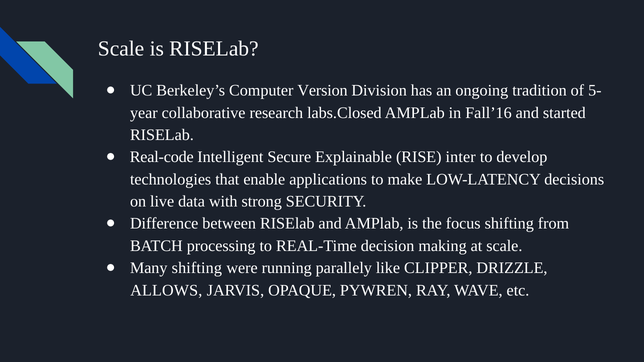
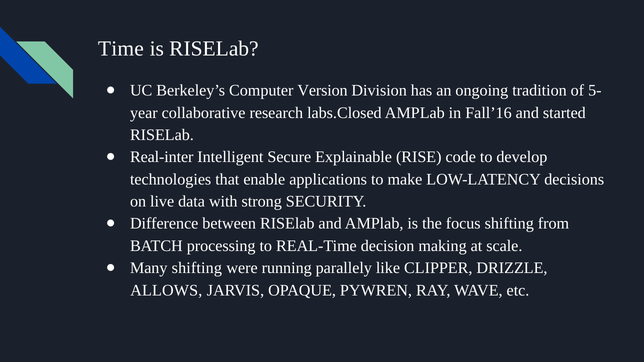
Scale: Scale -> Time (121, 49)
Real-code: Real-code -> Real-inter (162, 157)
inter: inter -> code (461, 157)
